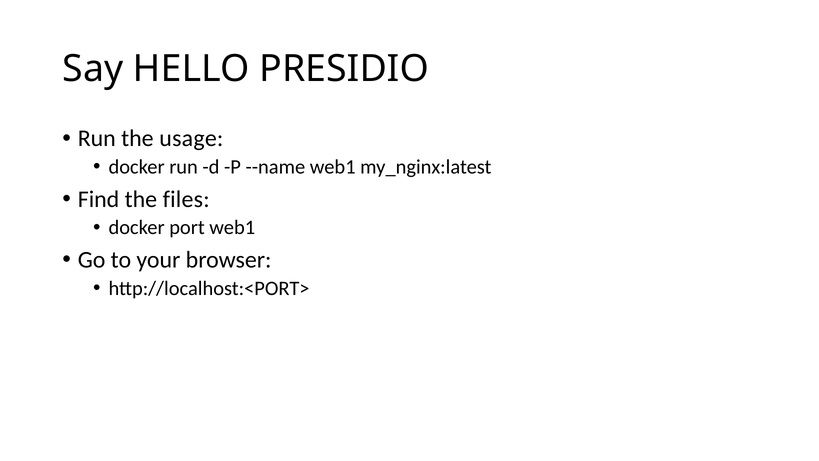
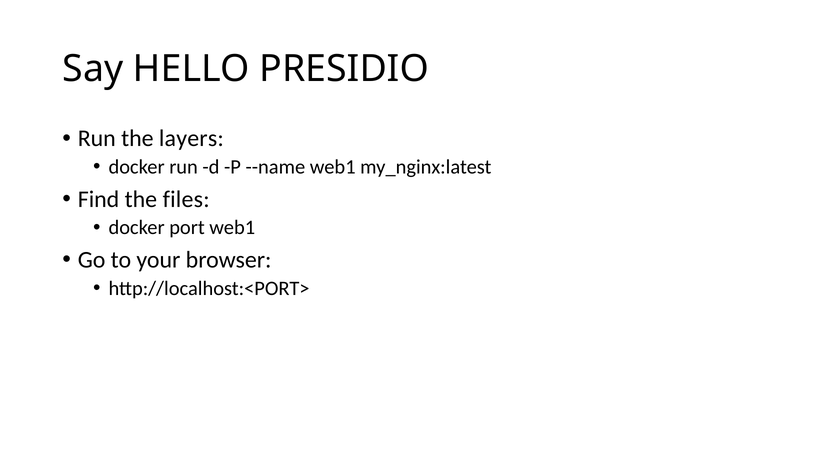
usage: usage -> layers (191, 138)
